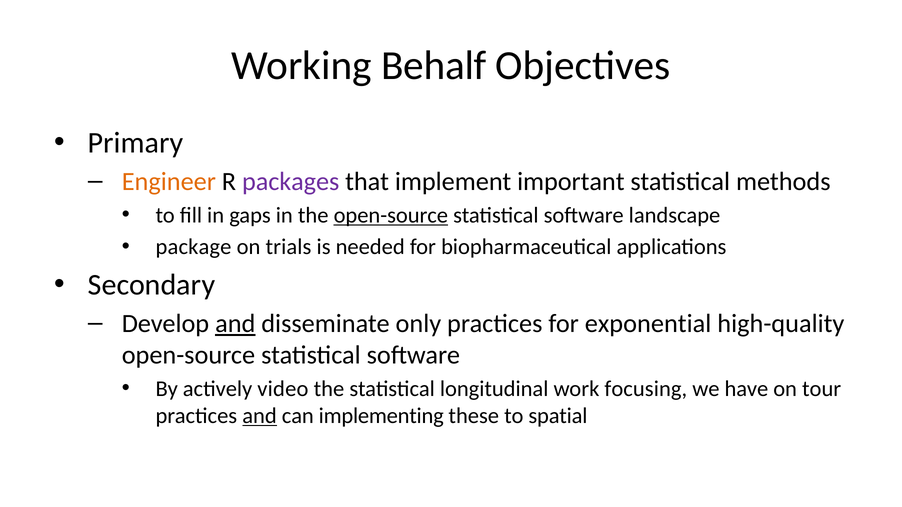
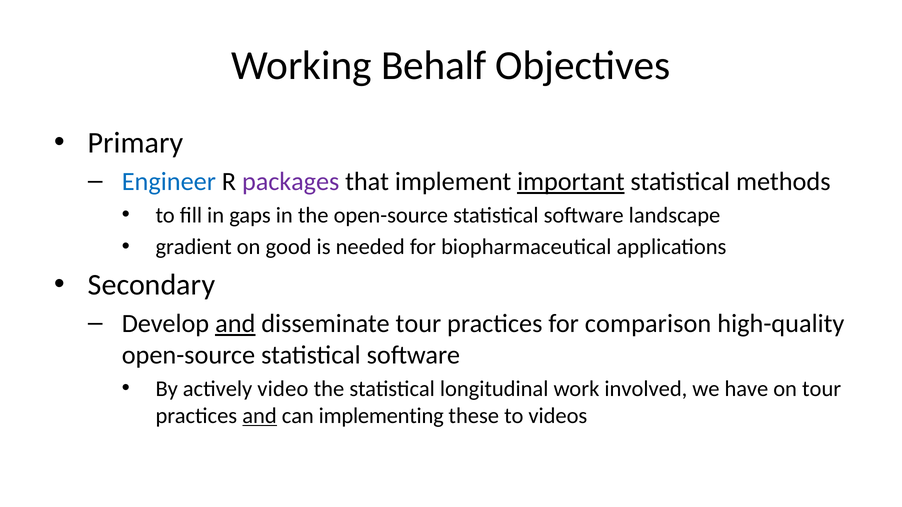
Engineer colour: orange -> blue (169, 182)
important underline: none -> present (571, 182)
open-source underline: present -> none (391, 215)
package: package -> gradient (194, 247)
trials: trials -> good (289, 247)
disseminate only: only -> tour (418, 324)
exponential: exponential -> comparison (648, 324)
focusing: focusing -> involved (646, 389)
spatial: spatial -> videos (558, 416)
